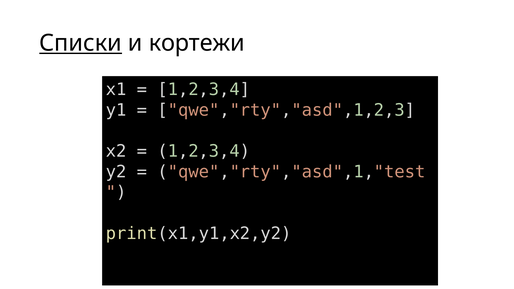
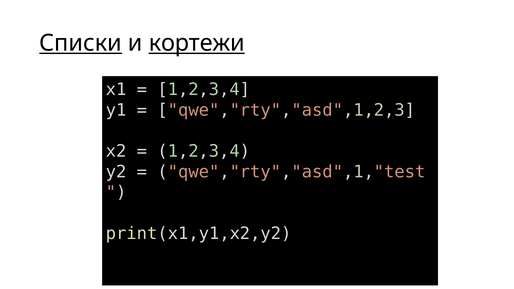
кортежи underline: none -> present (197, 43)
